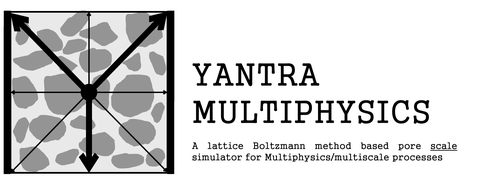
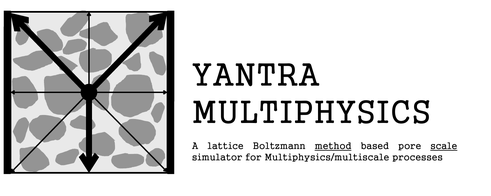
method underline: none -> present (333, 147)
